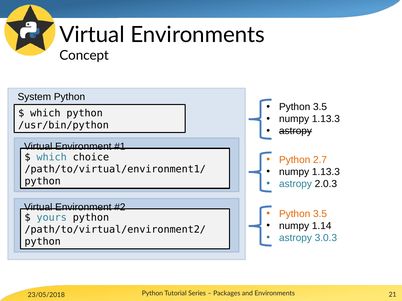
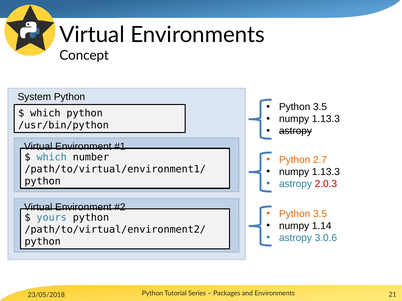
choice: choice -> number (91, 157)
2.0.3 colour: black -> red (326, 184)
3.0.3: 3.0.3 -> 3.0.6 (326, 238)
